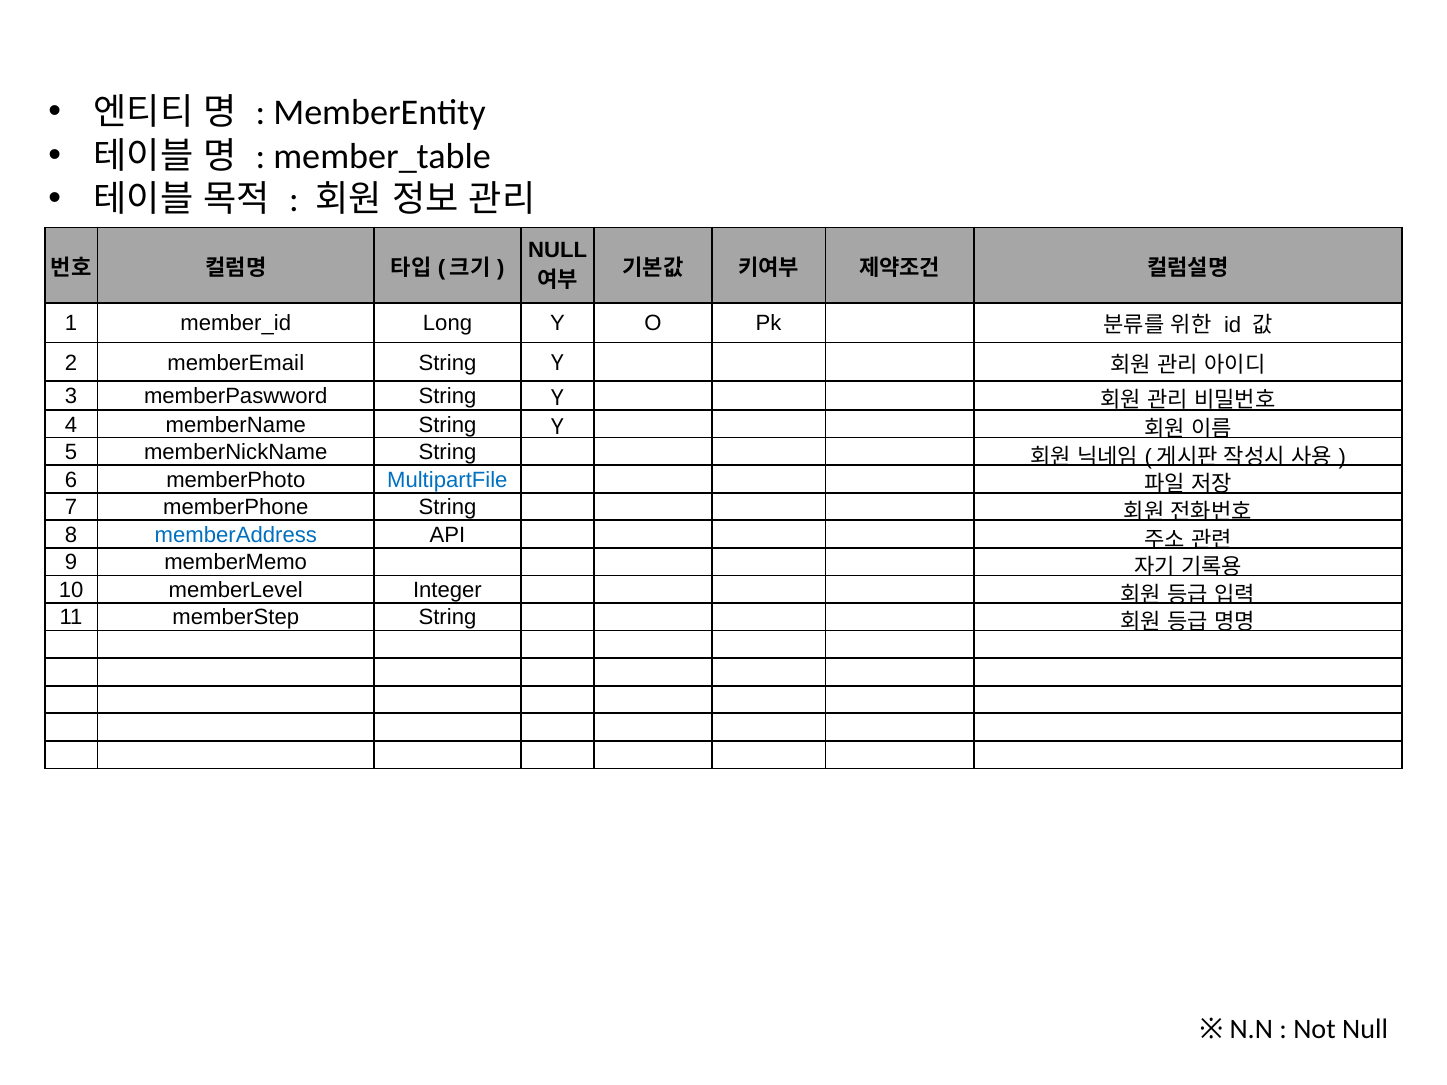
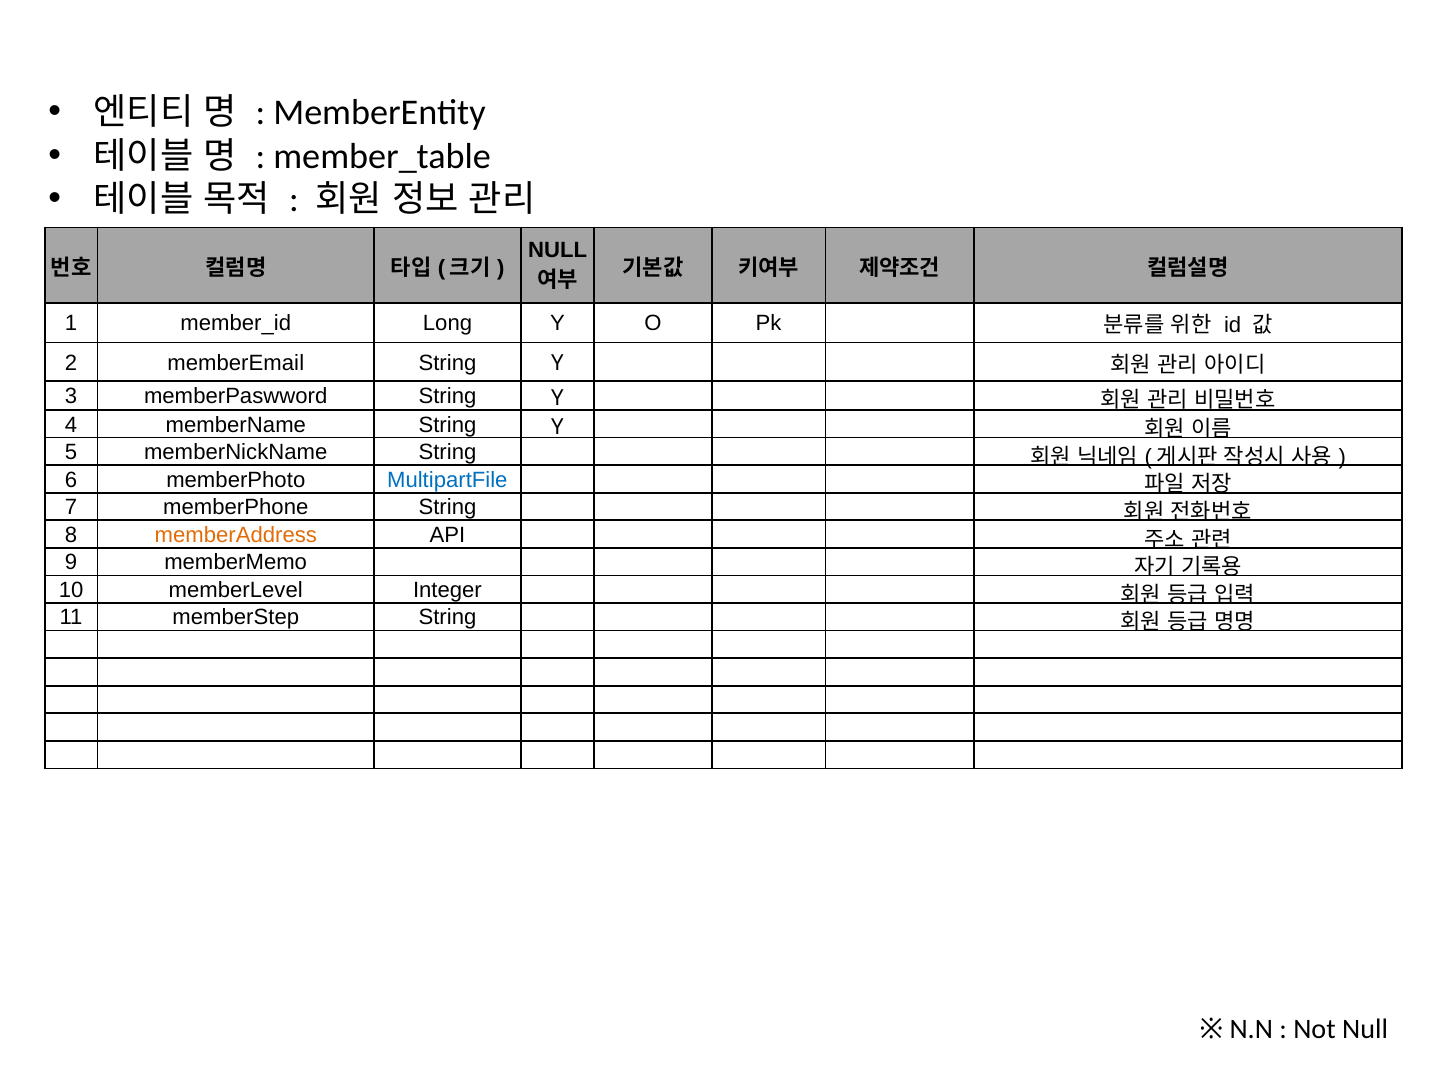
memberAddress colour: blue -> orange (236, 535)
